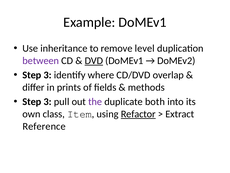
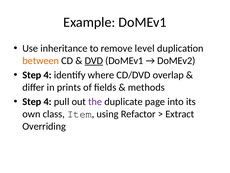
between colour: purple -> orange (41, 61)
3: 3 -> 4 (48, 75)
3: 3 -> 4 (48, 101)
both: both -> page (155, 101)
Refactor underline: present -> none (138, 114)
Reference: Reference -> Overriding (44, 126)
